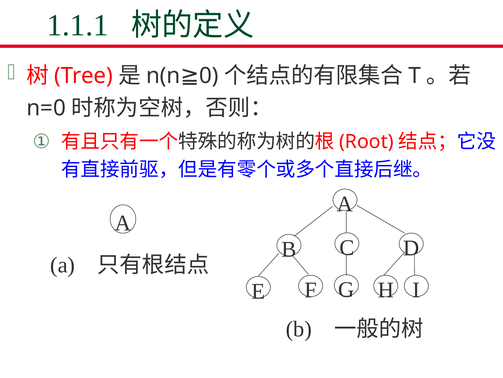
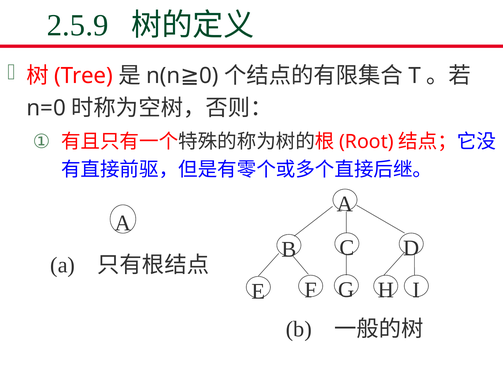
1.1.1: 1.1.1 -> 2.5.9 (78, 25)
